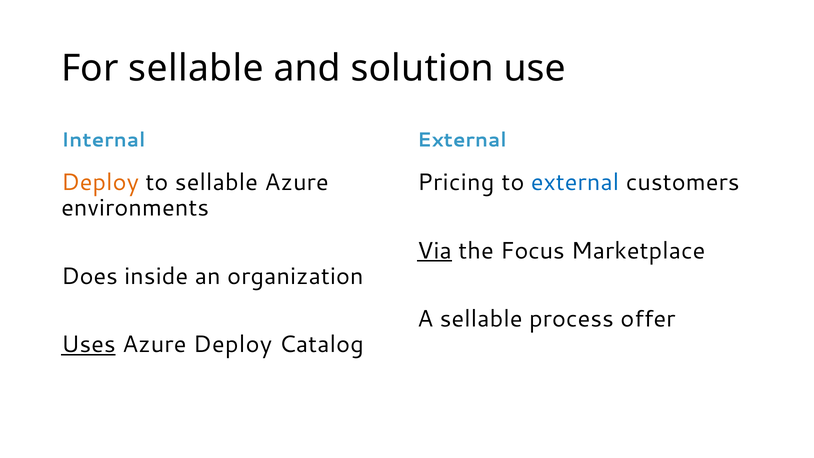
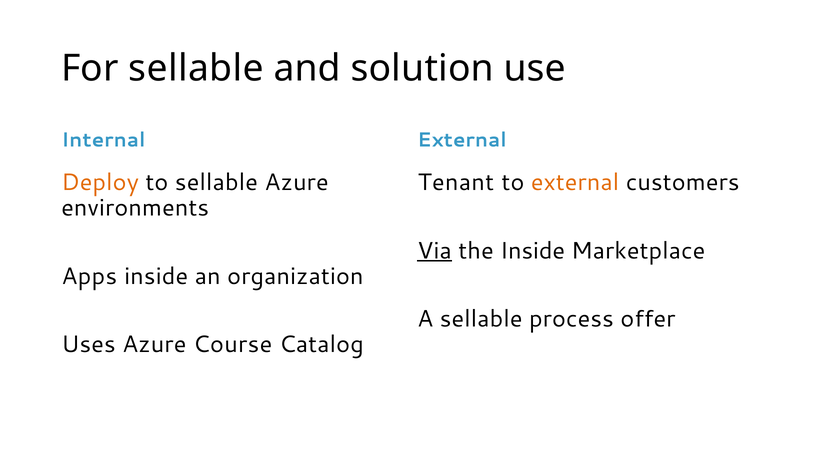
Pricing: Pricing -> Tenant (456, 182)
external colour: blue -> orange (575, 182)
the Focus: Focus -> Inside (532, 251)
Does: Does -> Apps (89, 276)
Uses underline: present -> none (88, 345)
Azure Deploy: Deploy -> Course (233, 345)
